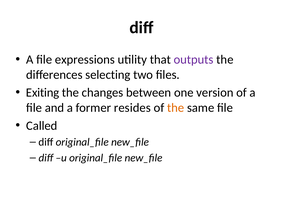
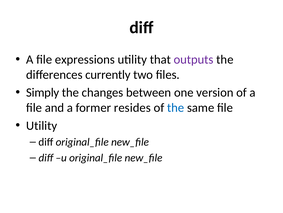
selecting: selecting -> currently (108, 74)
Exiting: Exiting -> Simply (43, 92)
the colour: orange -> blue (176, 107)
Called: Called -> Utility (42, 125)
